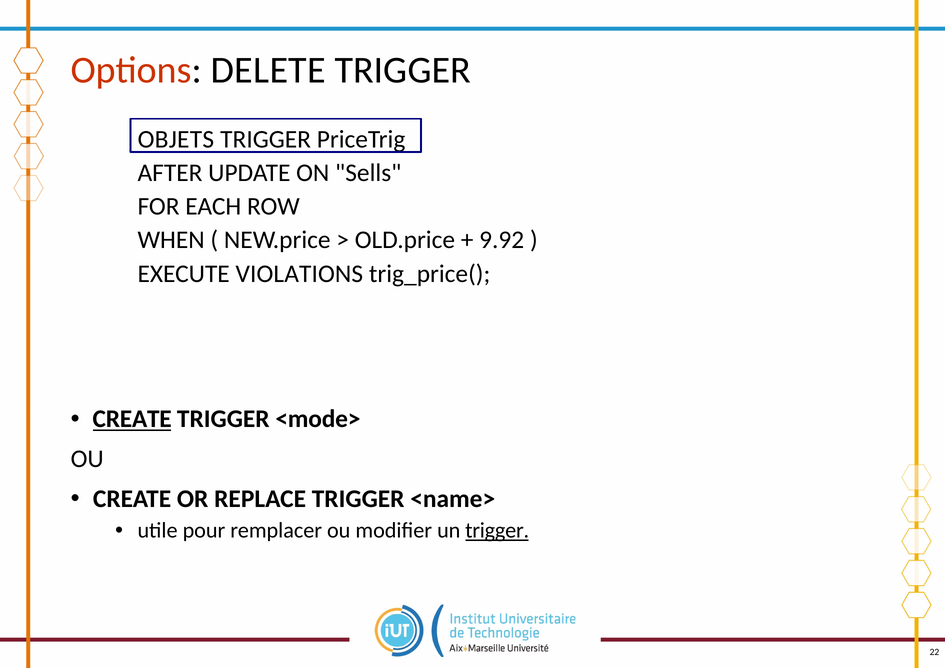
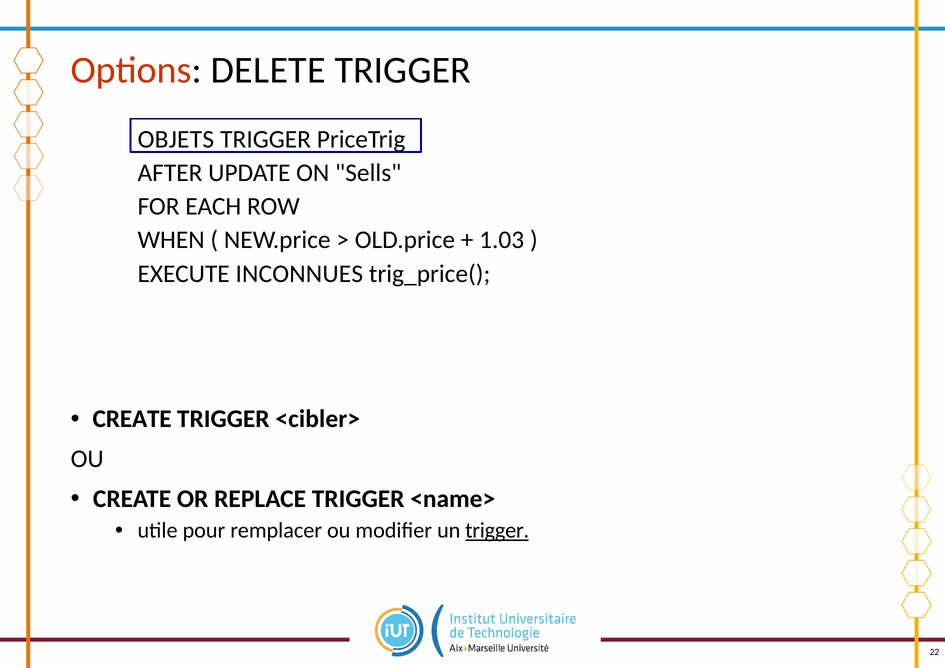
9.92: 9.92 -> 1.03 (502, 240)
VIOLATIONS: VIOLATIONS -> INCONNUES (299, 274)
CREATE underline: present -> none (132, 419)
<mode>: <mode> -> <cibler> (318, 419)
